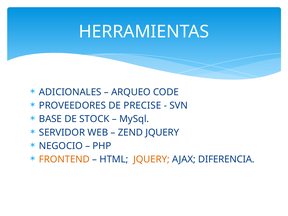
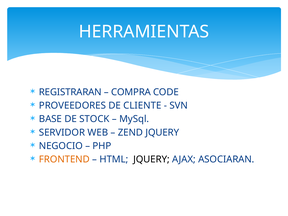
ADICIONALES: ADICIONALES -> REGISTRARAN (70, 92)
ARQUEO: ARQUEO -> COMPRA (131, 92)
PRECISE: PRECISE -> CLIENTE (142, 106)
JQUERY colour: orange -> black (151, 159)
DIFERENCIA: DIFERENCIA -> ASOCIARAN (226, 159)
